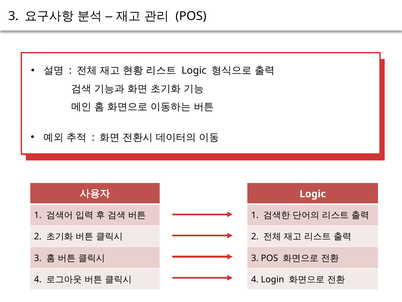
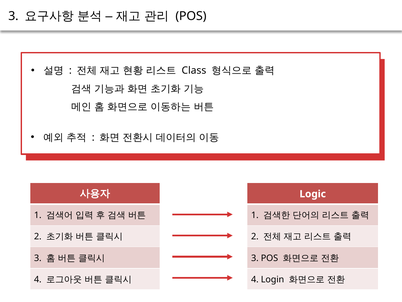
Logic: Logic -> Class (194, 71)
